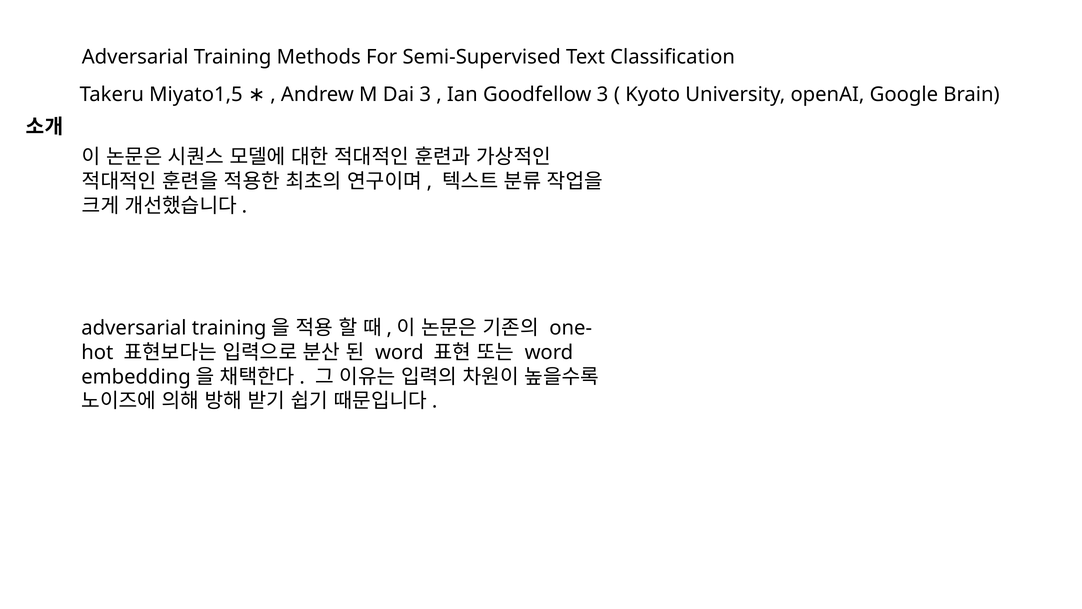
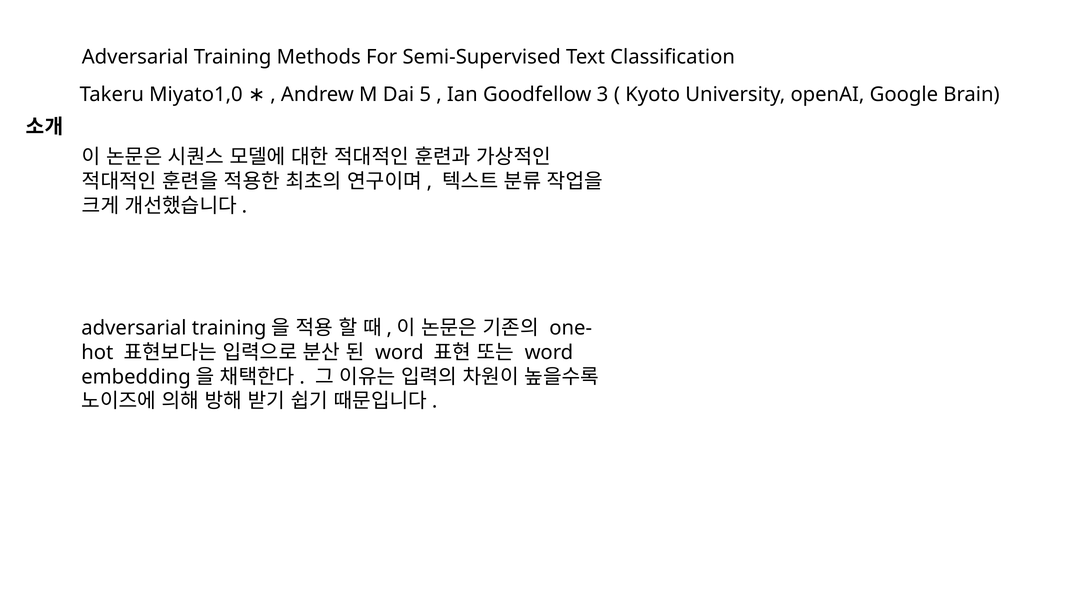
Miyato1,5: Miyato1,5 -> Miyato1,0 (196, 94)
Dai 3: 3 -> 5 (425, 94)
